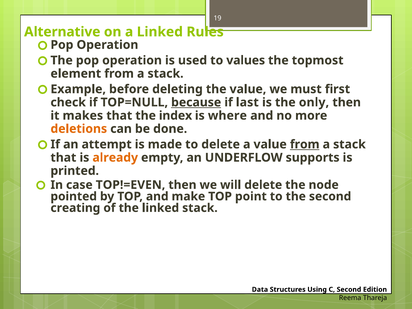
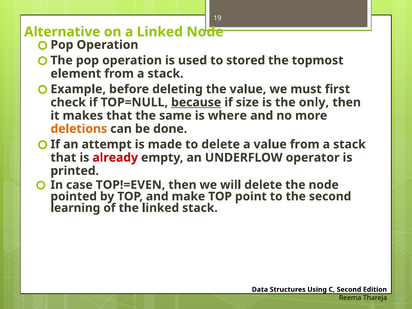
Linked Rules: Rules -> Node (205, 32)
values: values -> stored (246, 60)
last: last -> size (247, 102)
index: index -> same (175, 116)
from underline: present -> none (305, 144)
already colour: orange -> red (115, 158)
supports: supports -> operator (313, 158)
creating: creating -> learning (75, 208)
